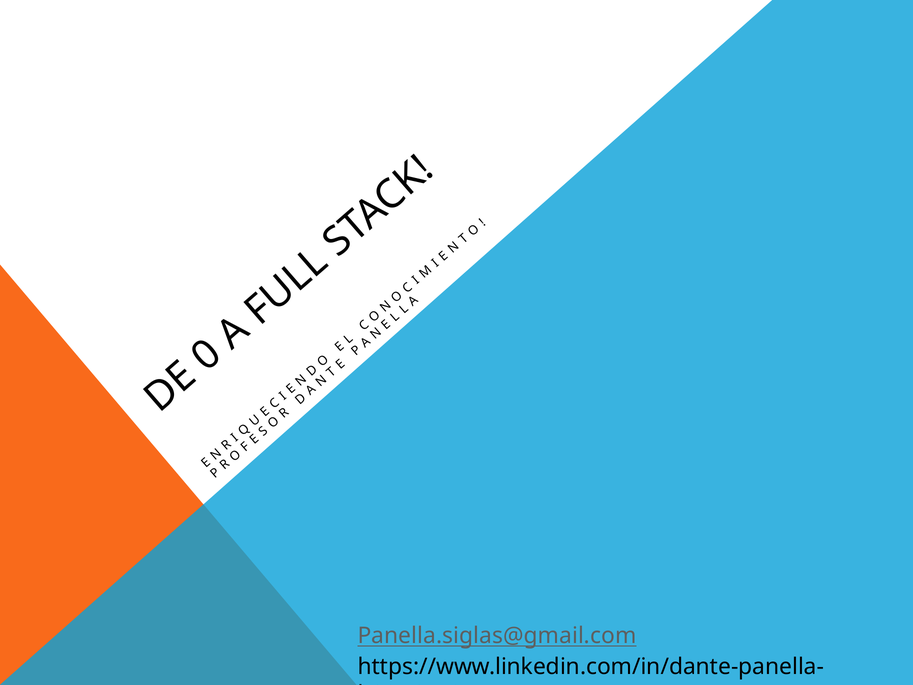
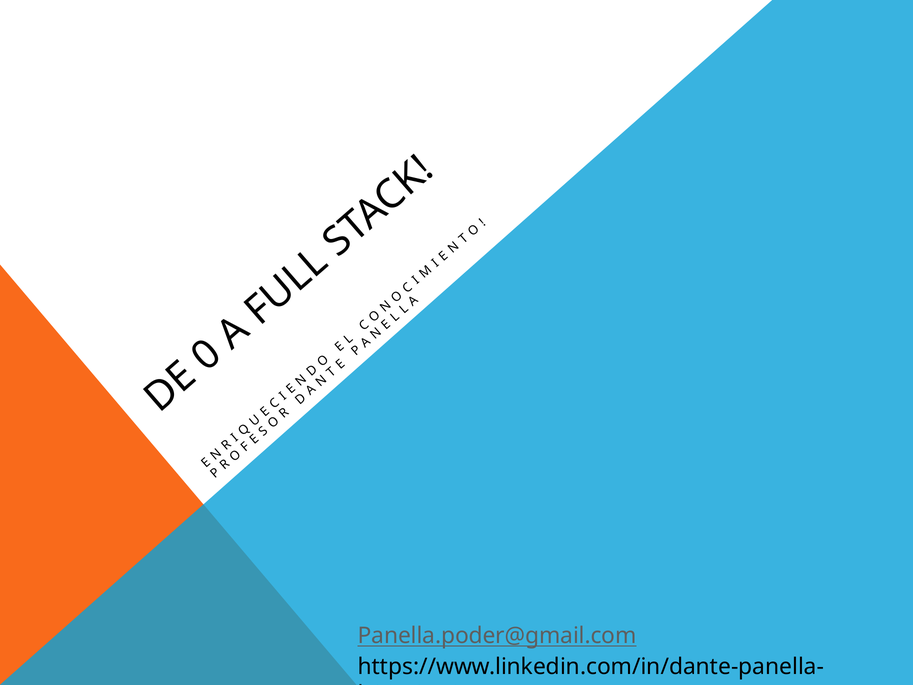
Panella.siglas@gmail.com: Panella.siglas@gmail.com -> Panella.poder@gmail.com (497, 635)
